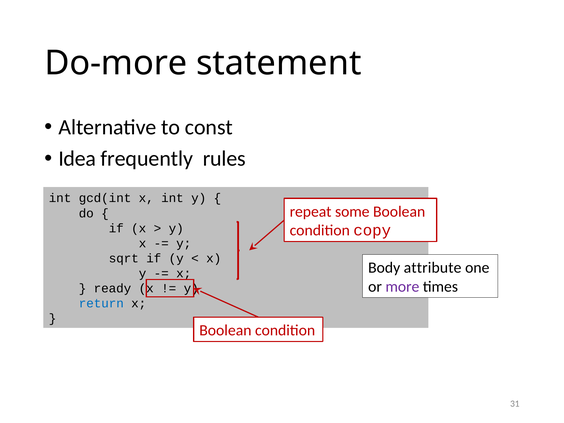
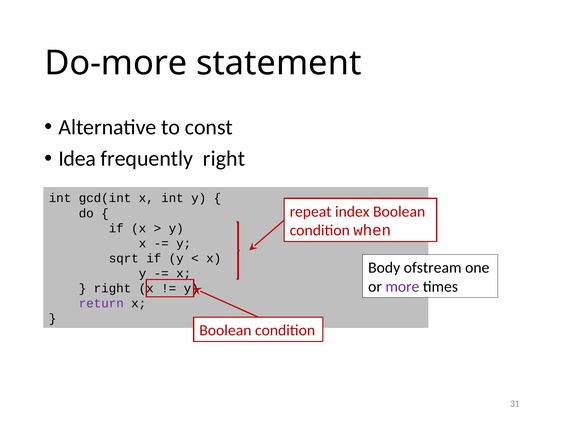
frequently rules: rules -> right (224, 159)
some: some -> index (352, 212)
copy: copy -> when (372, 230)
attribute: attribute -> ofstream (433, 268)
ready: ready -> right (112, 288)
return colour: blue -> purple (101, 303)
